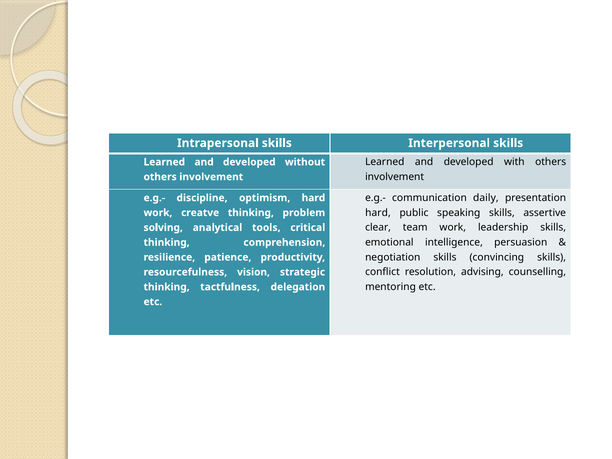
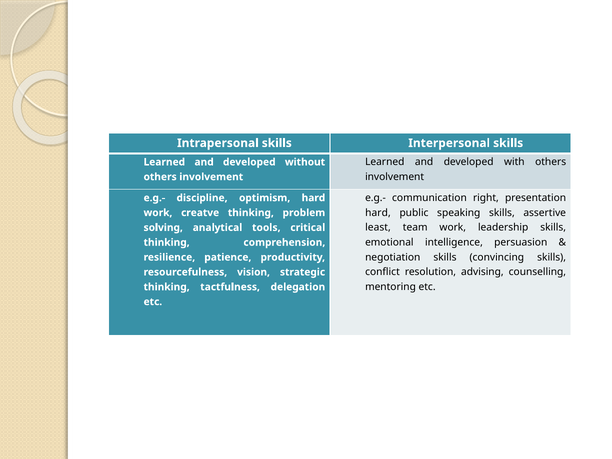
daily: daily -> right (486, 198)
clear: clear -> least (378, 228)
